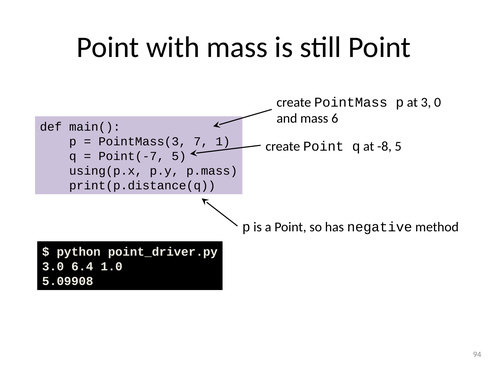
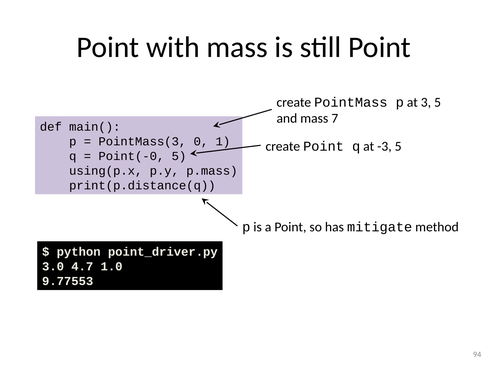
3 0: 0 -> 5 (438, 102)
6: 6 -> 7 (335, 119)
7: 7 -> 0 (201, 141)
-8: -8 -> -3 (384, 146)
Point(-7: Point(-7 -> Point(-0 (131, 156)
negative: negative -> mitigate (380, 227)
6.4: 6.4 -> 4.7 (82, 267)
5.09908: 5.09908 -> 9.77553 (68, 281)
